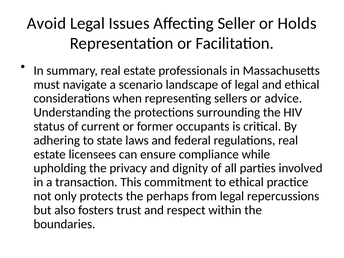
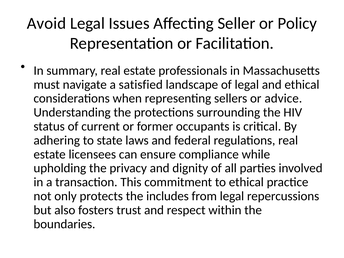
Holds: Holds -> Policy (297, 23)
scenario: scenario -> satisfied (141, 85)
perhaps: perhaps -> includes (167, 196)
